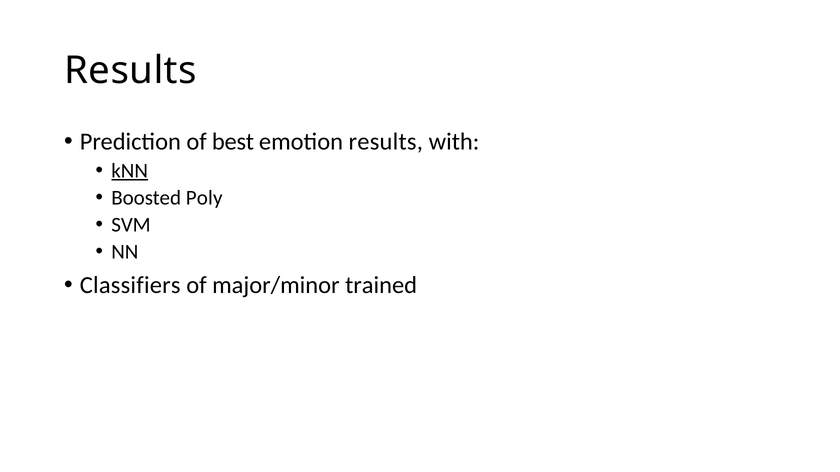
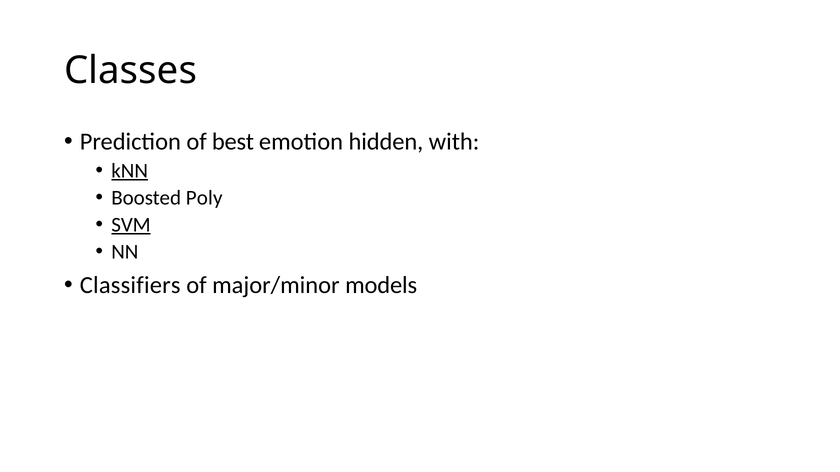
Results: Results -> Classes (131, 71)
emotion results: results -> hidden (386, 142)
SVM underline: none -> present (131, 225)
trained: trained -> models (381, 285)
